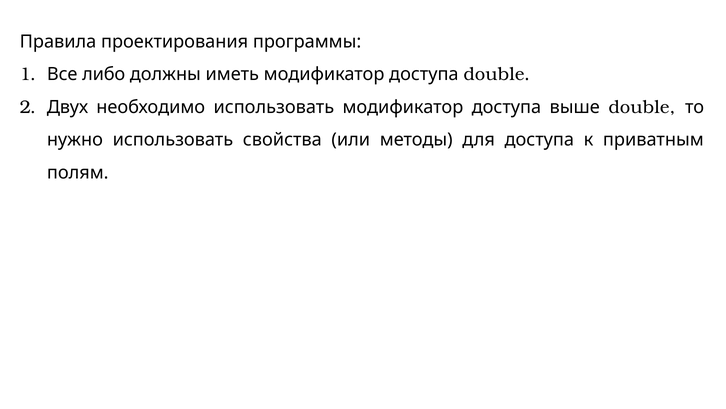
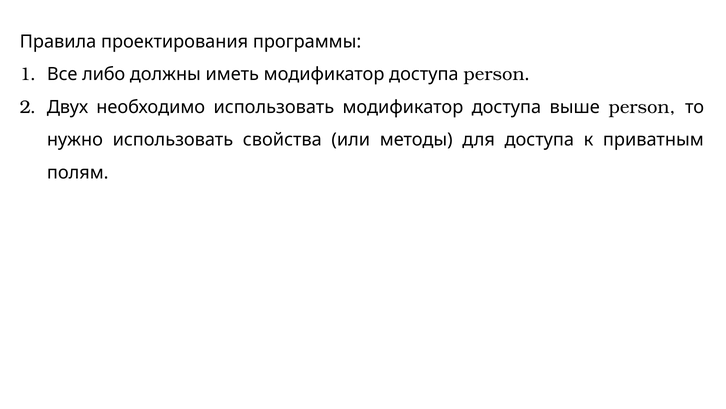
доступа double: double -> person (494, 74)
выше double: double -> person (642, 107)
